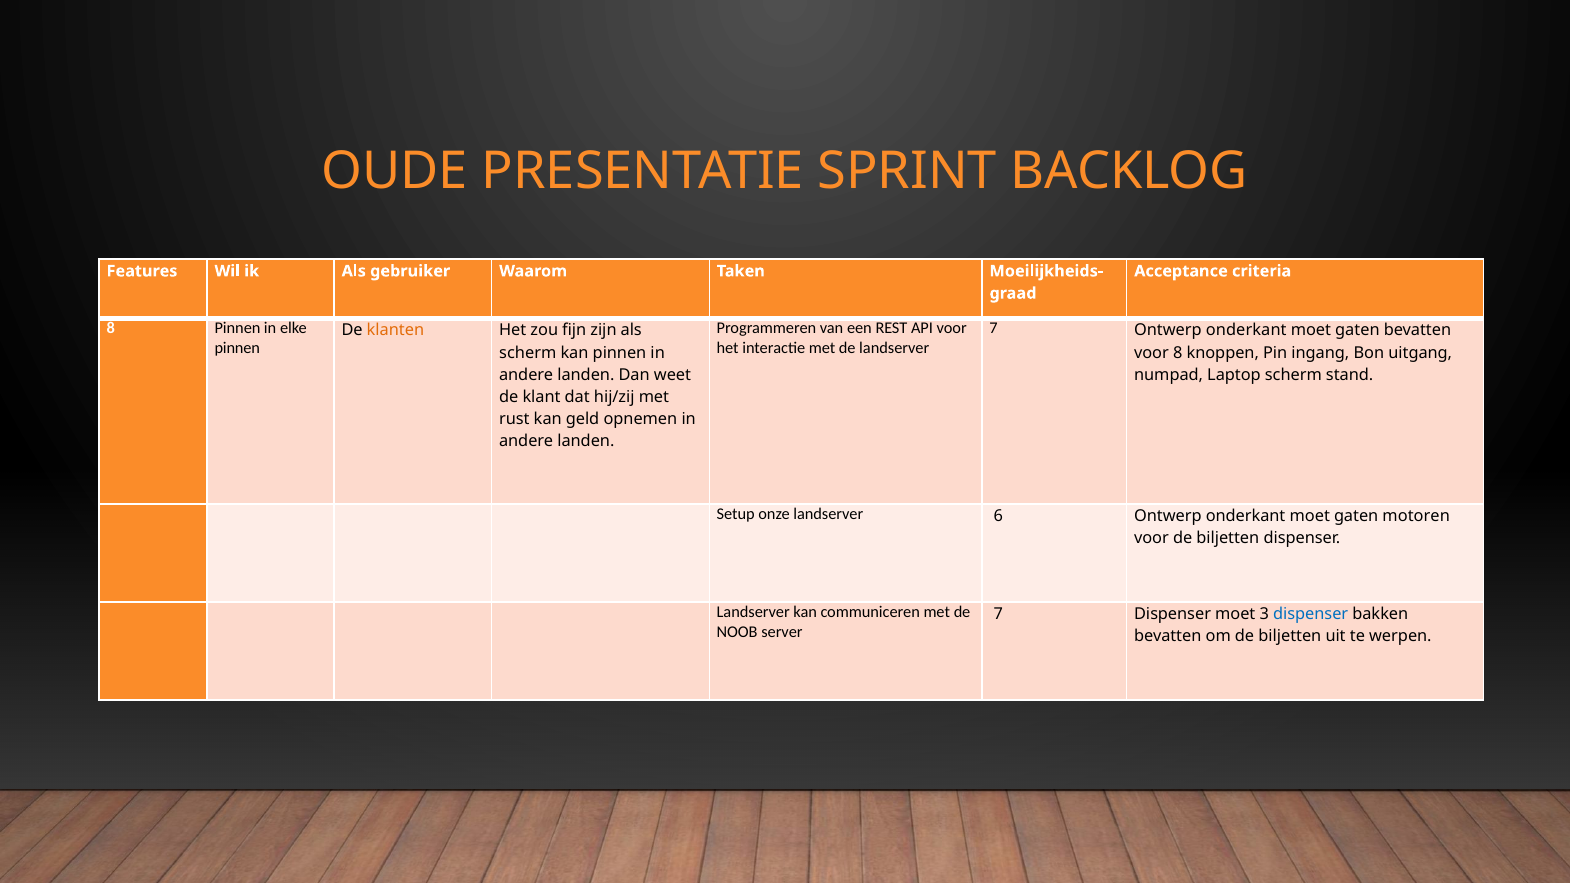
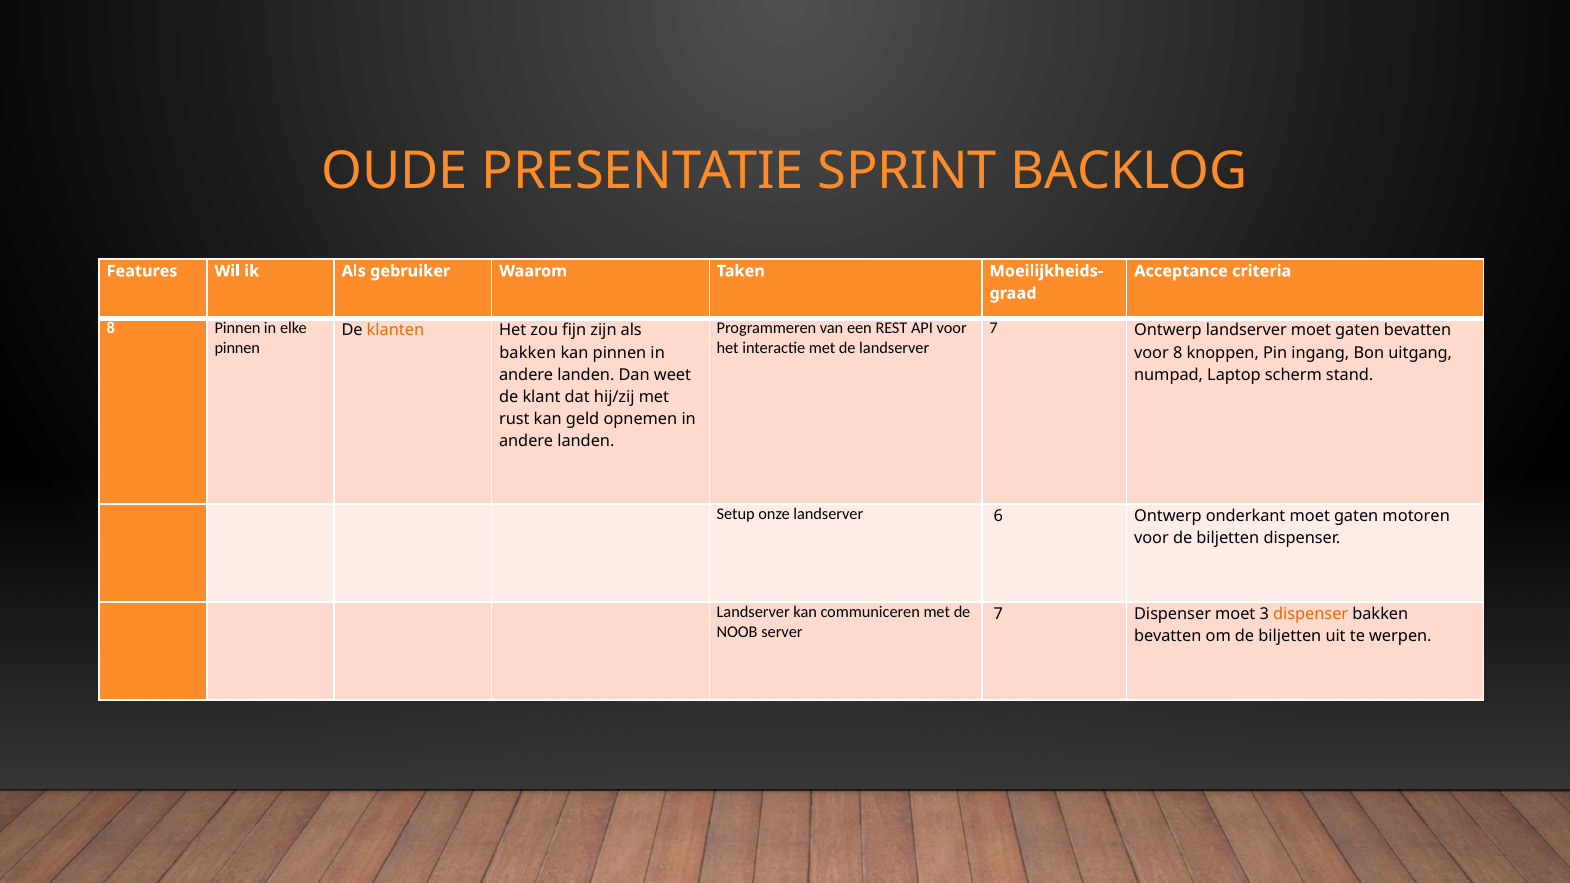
7 Ontwerp onderkant: onderkant -> landserver (1246, 331)
scherm: scherm -> bakken (528, 353)
dispenser colour: blue -> orange (1311, 614)
